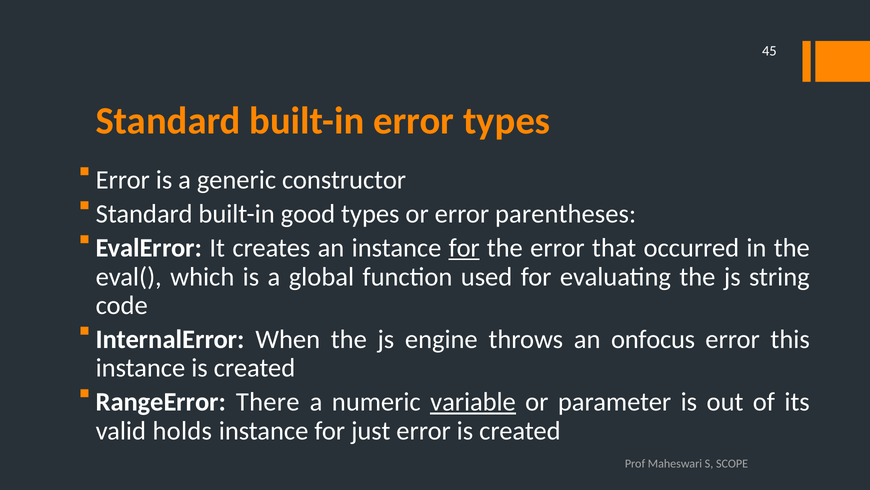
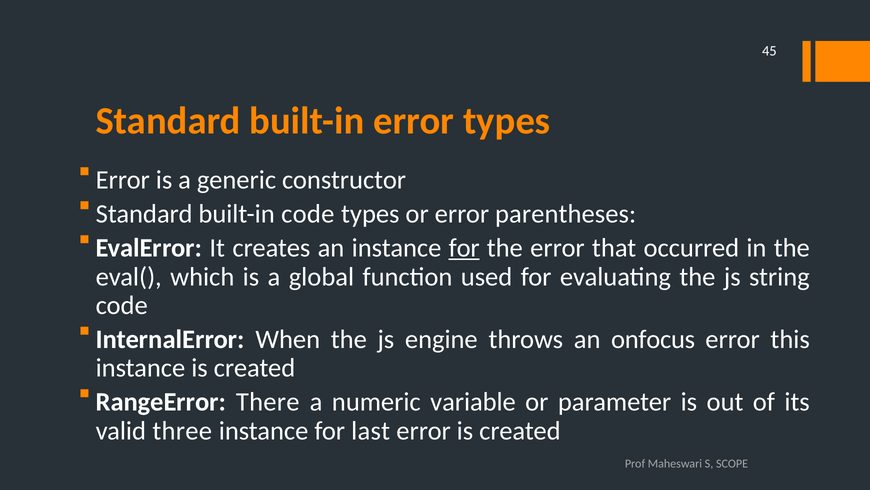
built-in good: good -> code (308, 214)
variable underline: present -> none (473, 402)
holds: holds -> three (182, 430)
just: just -> last (371, 430)
